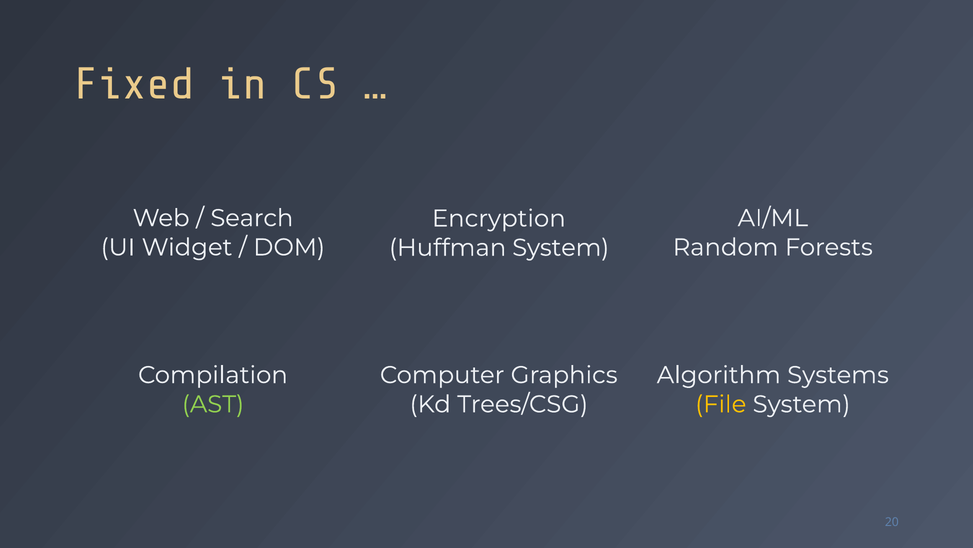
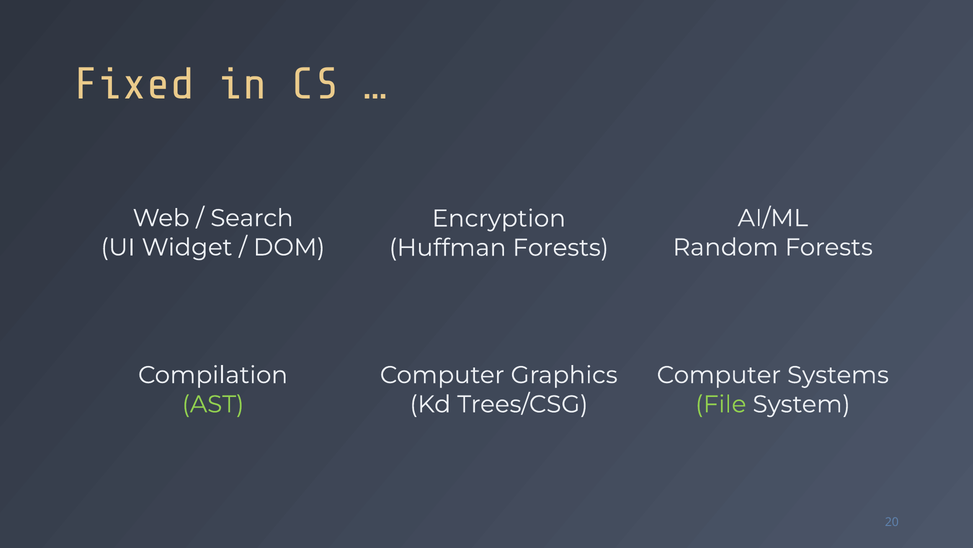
Huffman System: System -> Forests (561, 247)
Algorithm: Algorithm -> Computer (719, 375)
File colour: yellow -> light green (721, 404)
